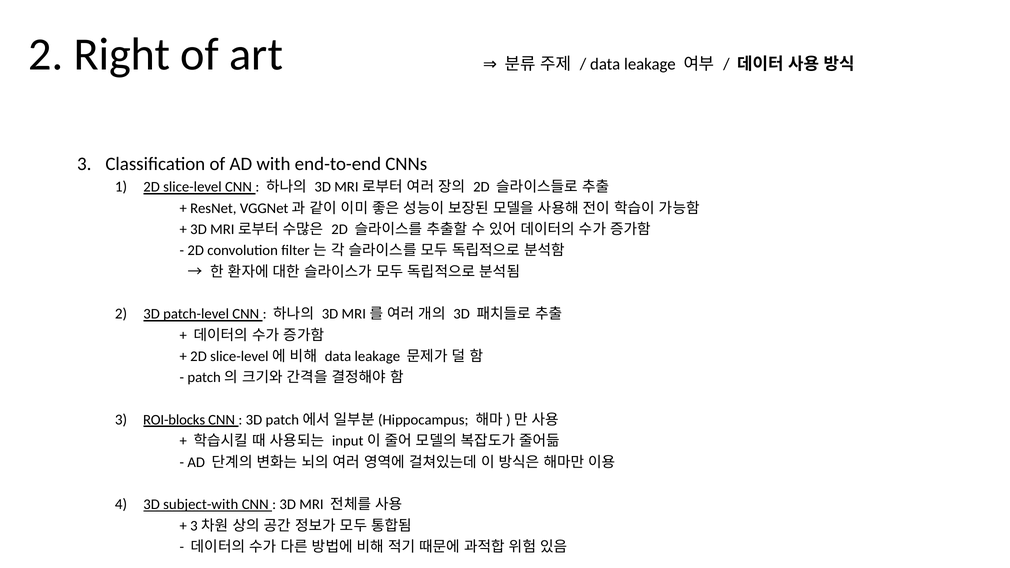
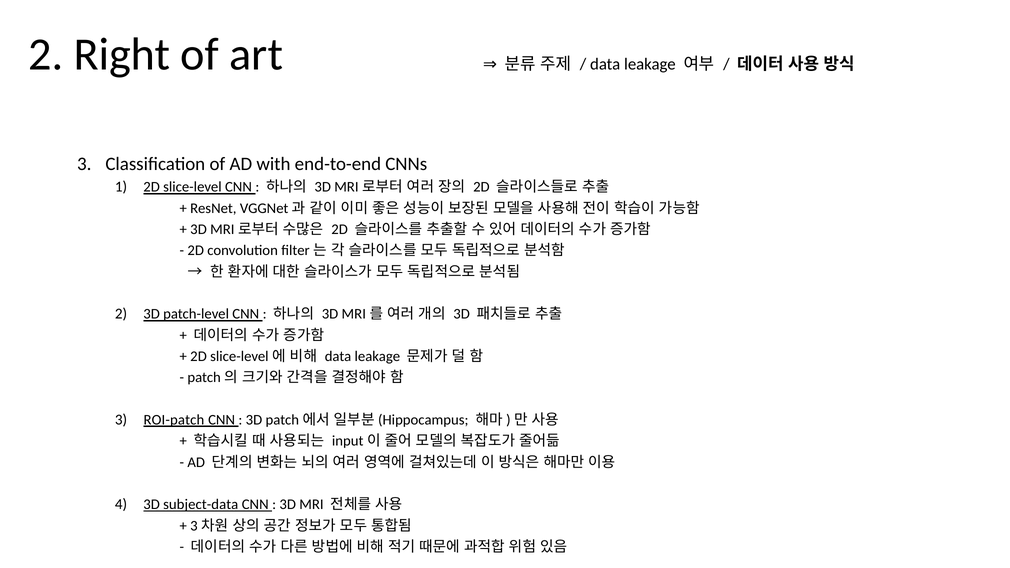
ROI-blocks: ROI-blocks -> ROI-patch (174, 420)
subject-with: subject-with -> subject-data (201, 505)
